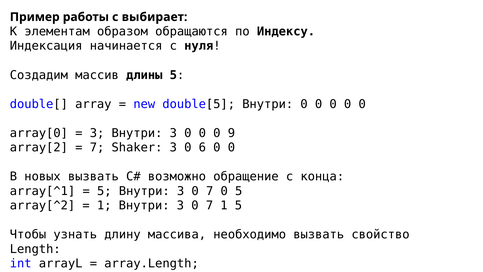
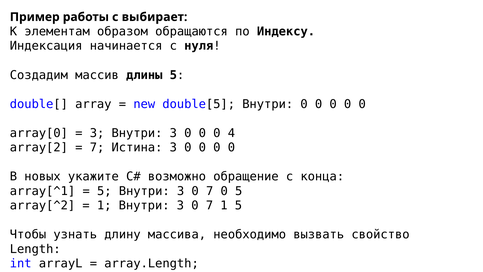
9: 9 -> 4 (231, 133)
Shaker: Shaker -> Истина (137, 147)
6: 6 -> 0 (202, 147)
новых вызвать: вызвать -> укажите (93, 176)
